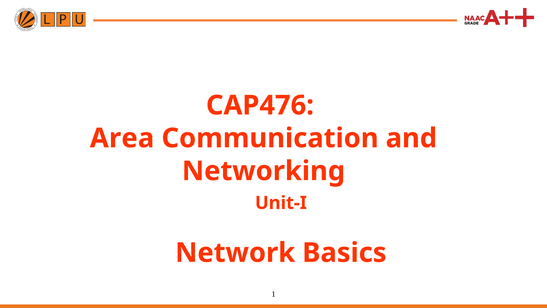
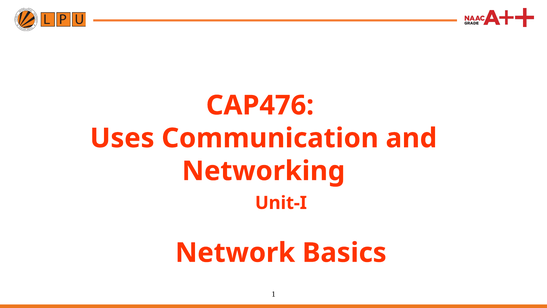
Area: Area -> Uses (122, 138)
